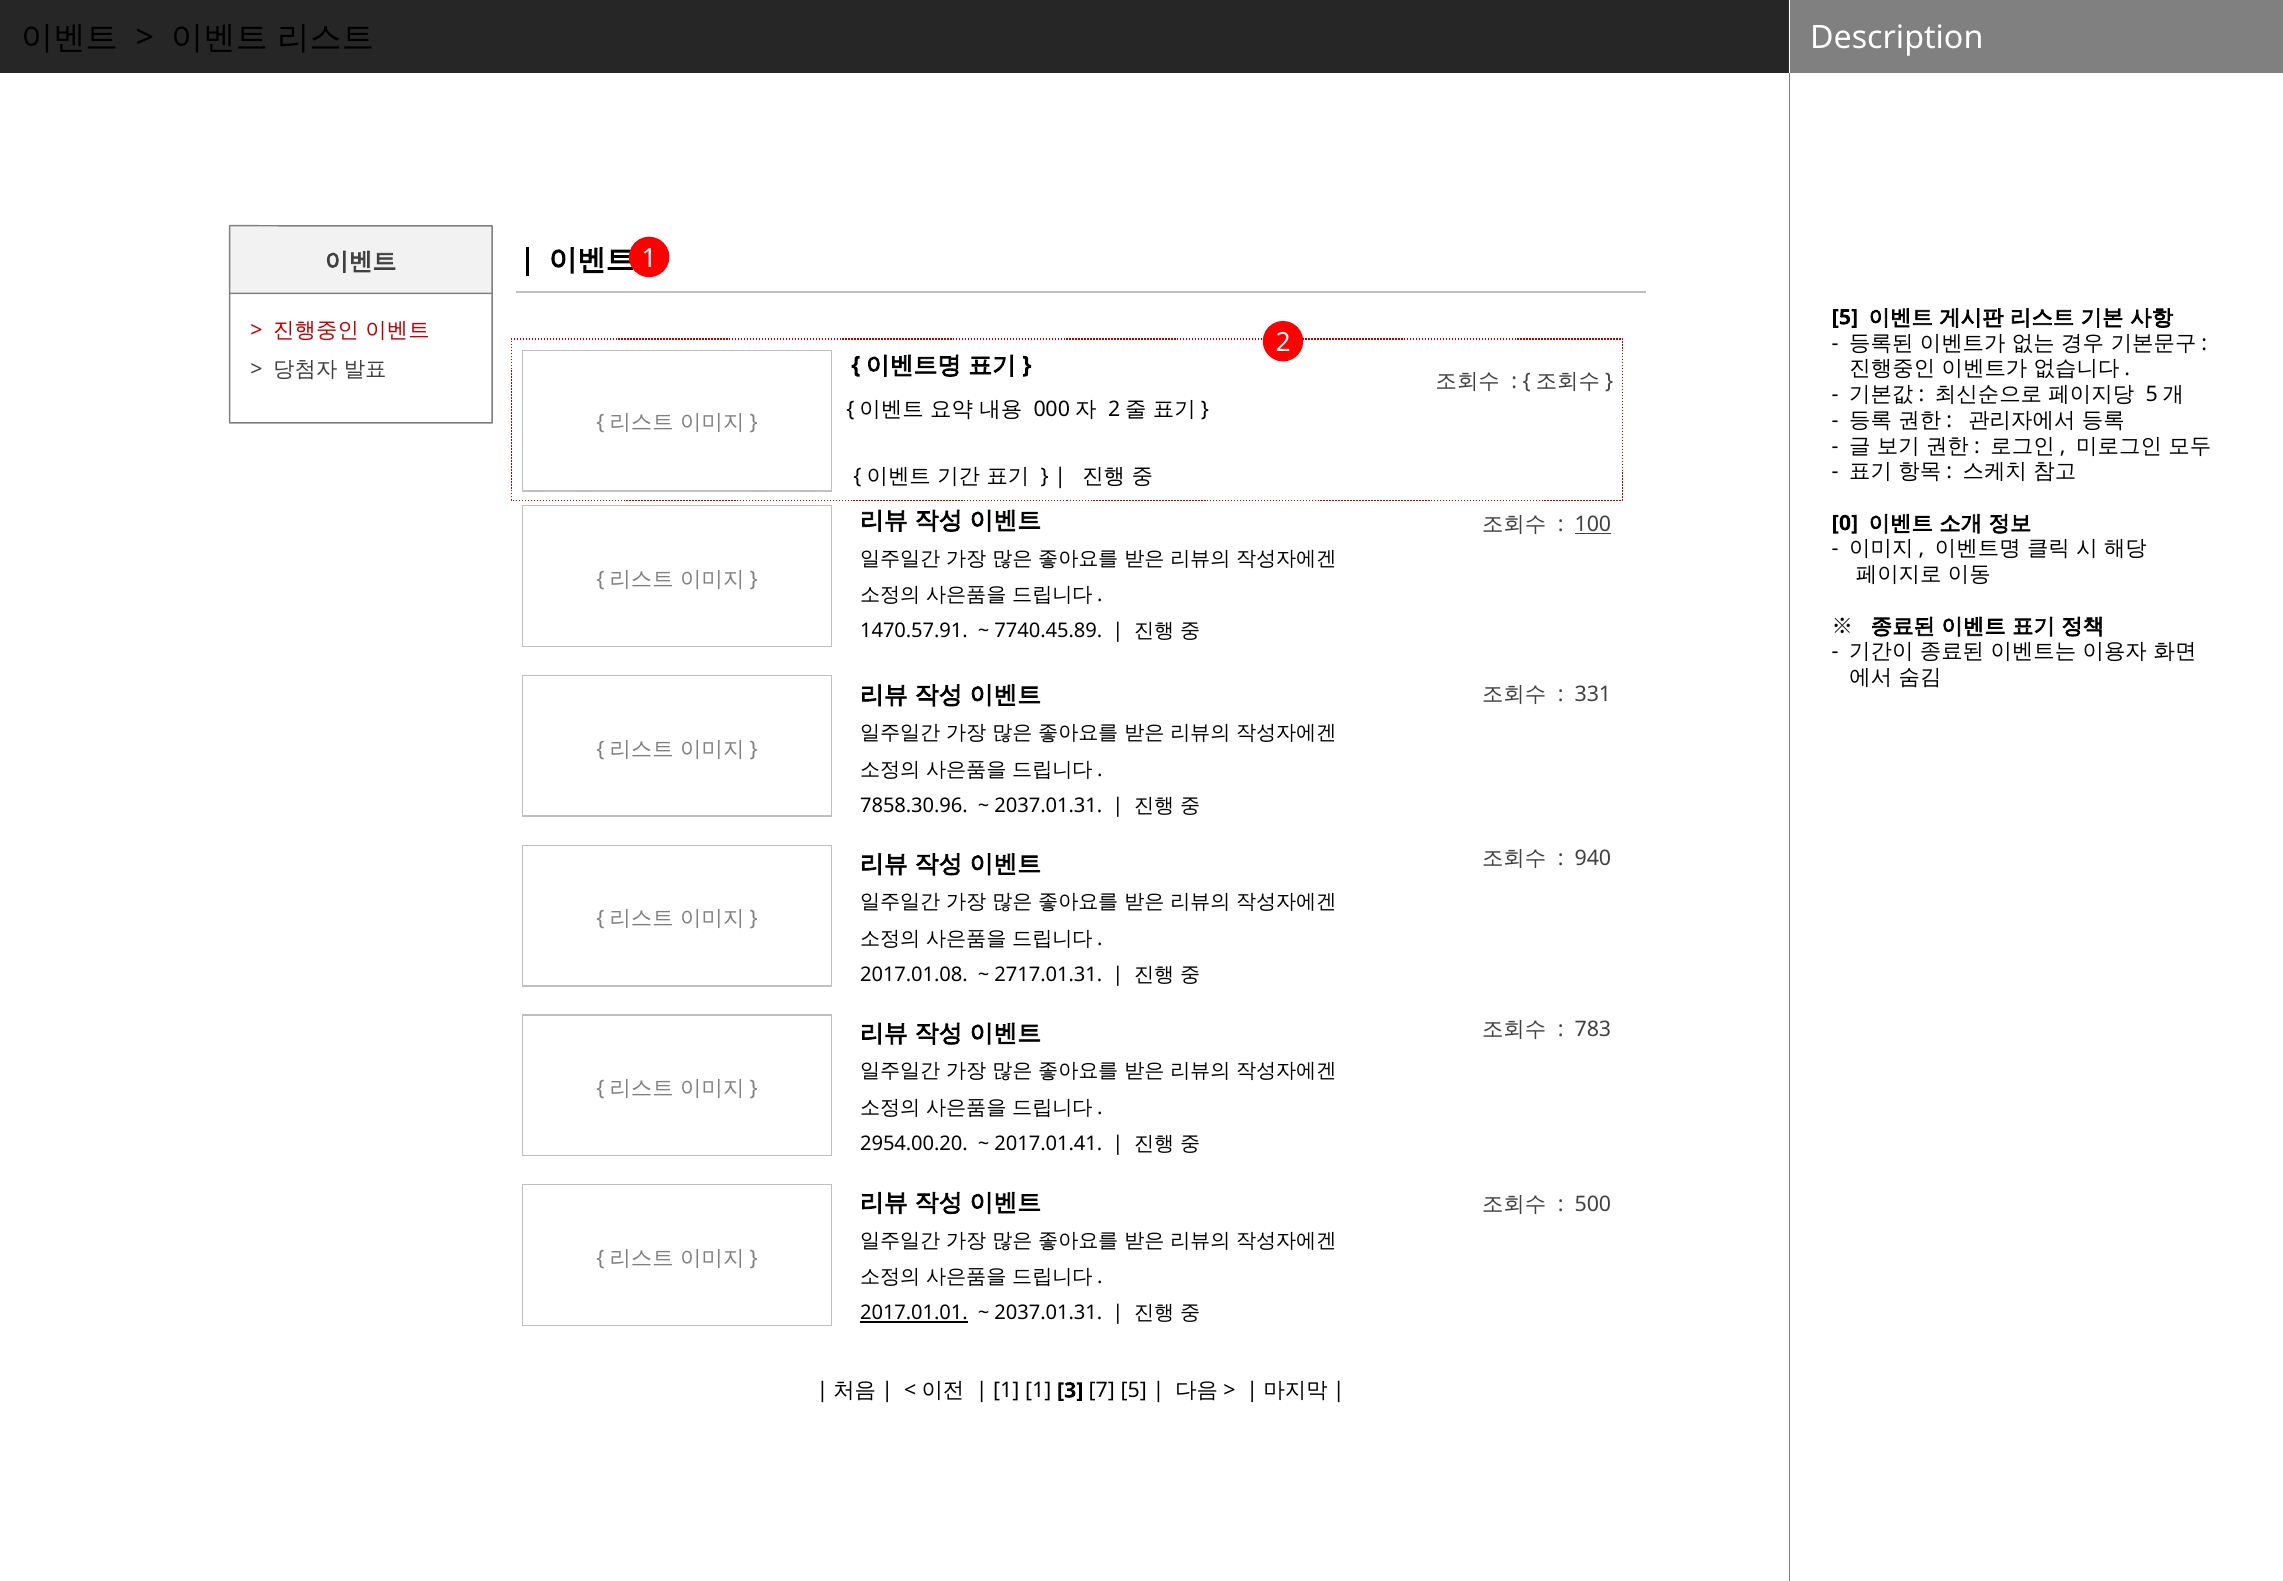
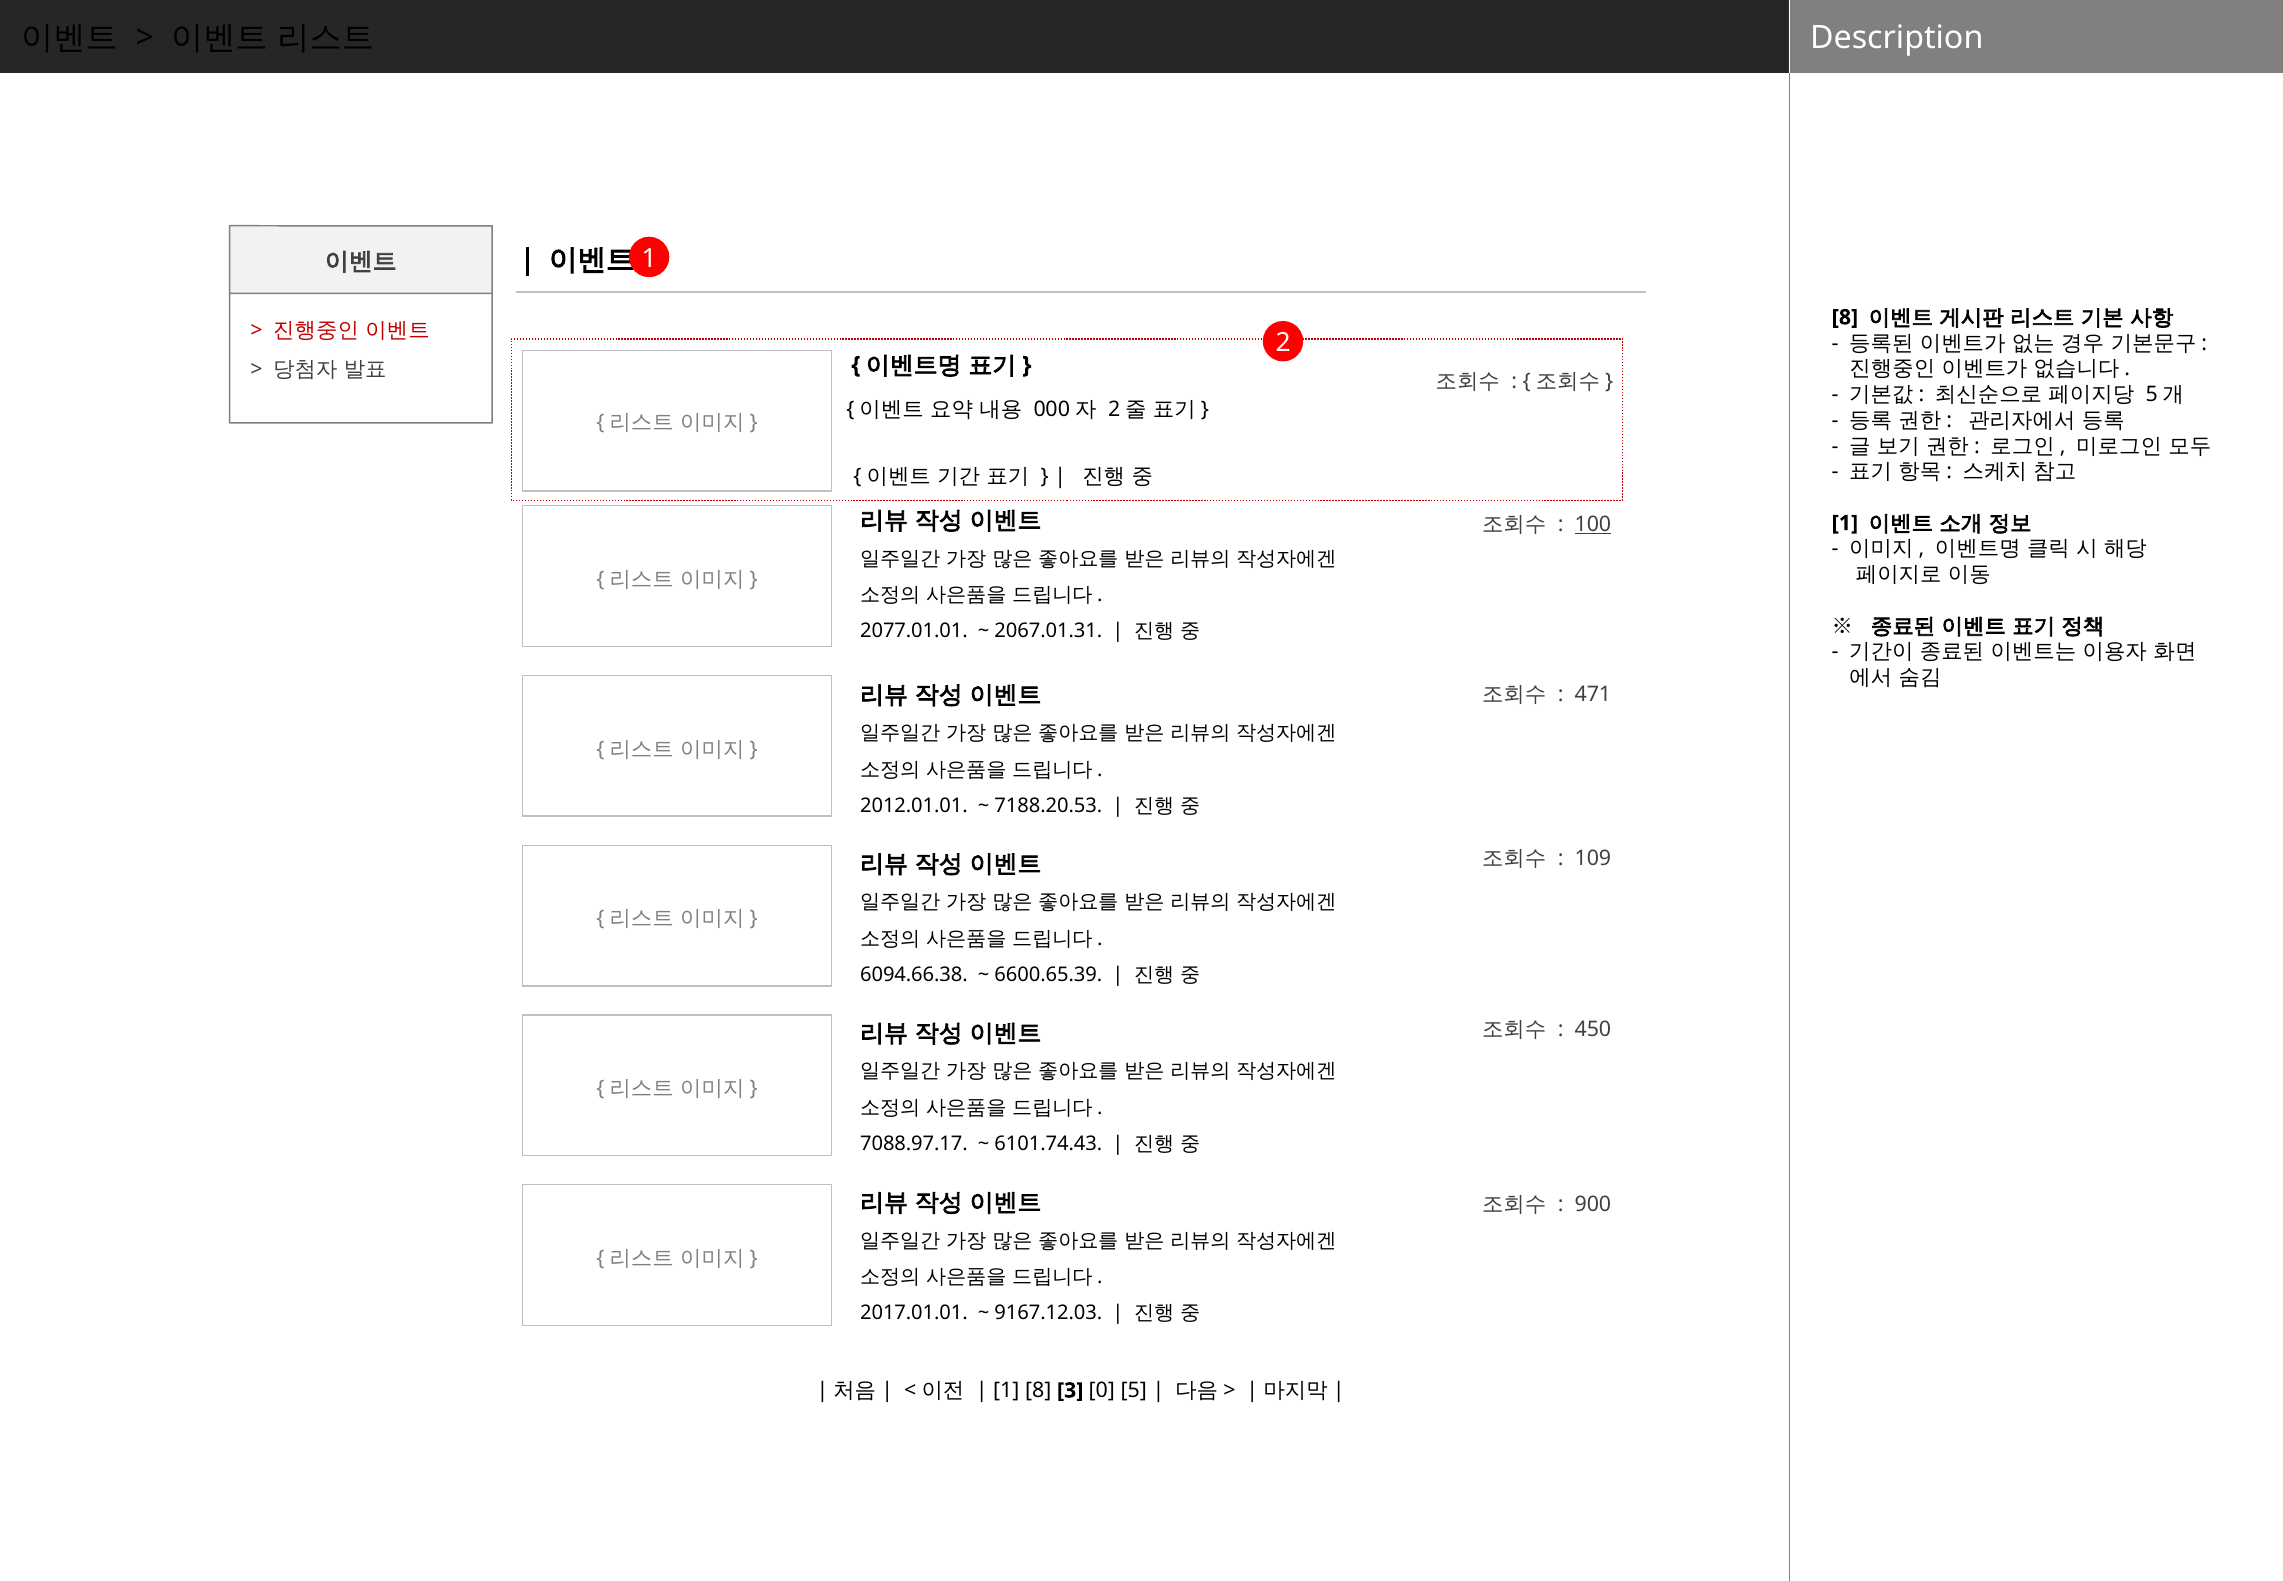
5: 5 -> 8 (1845, 317)
0: 0 -> 1 (1845, 523)
1470.57.91: 1470.57.91 -> 2077.01.01 (914, 631)
7740.45.89: 7740.45.89 -> 2067.01.31 (1048, 631)
331: 331 -> 471 (1593, 694)
7858.30.96: 7858.30.96 -> 2012.01.01 (914, 806)
2037.01.31: 2037.01.31 -> 7188.20.53 (1048, 806)
940: 940 -> 109 (1593, 858)
2017.01.08: 2017.01.08 -> 6094.66.38 (914, 974)
2717.01.31: 2717.01.31 -> 6600.65.39 (1048, 974)
783: 783 -> 450 (1593, 1029)
2954.00.20: 2954.00.20 -> 7088.97.17 (914, 1144)
2017.01.41: 2017.01.41 -> 6101.74.43 (1048, 1144)
500: 500 -> 900 (1593, 1204)
2017.01.01 underline: present -> none (914, 1313)
2037.01.31: 2037.01.31 -> 9167.12.03 (1048, 1313)
1 1: 1 -> 8 (1038, 1390)
7: 7 -> 0 (1102, 1390)
